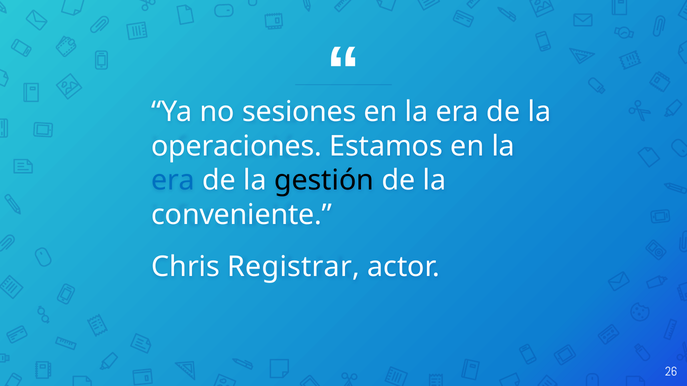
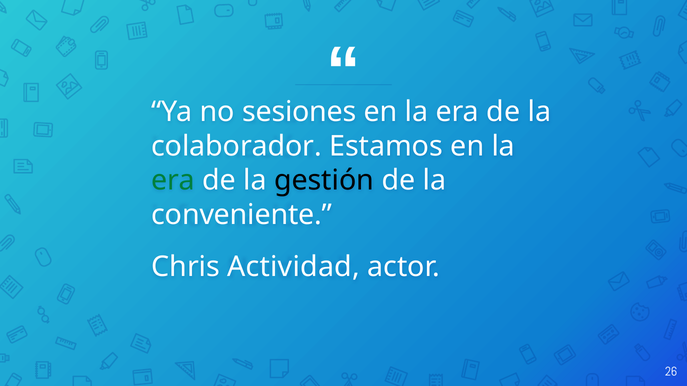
operaciones: operaciones -> colaborador (237, 146)
era colour: blue -> green (173, 181)
Registrar: Registrar -> Actividad (294, 267)
